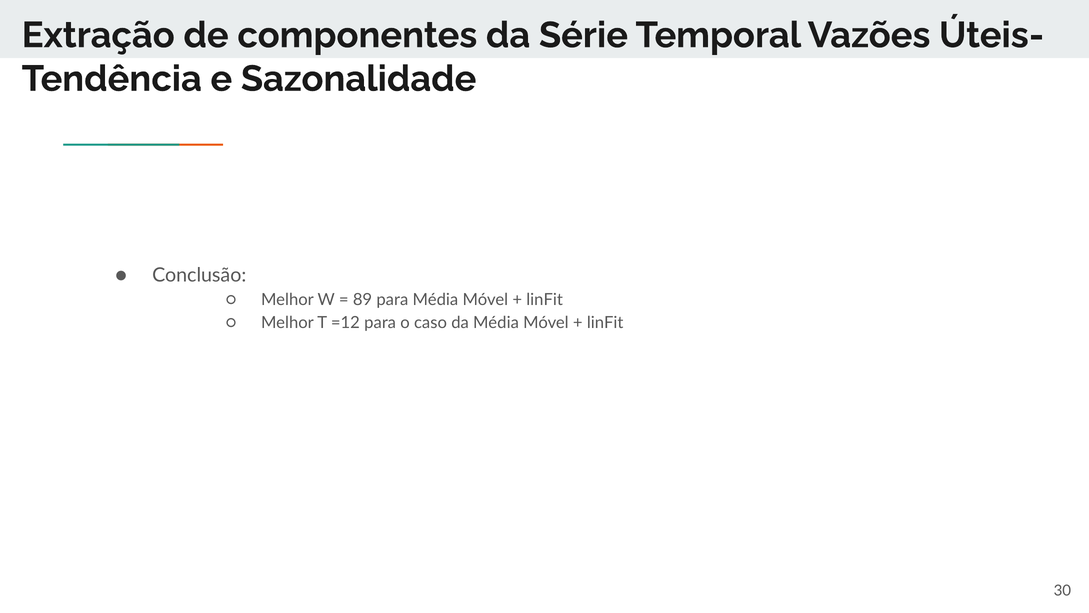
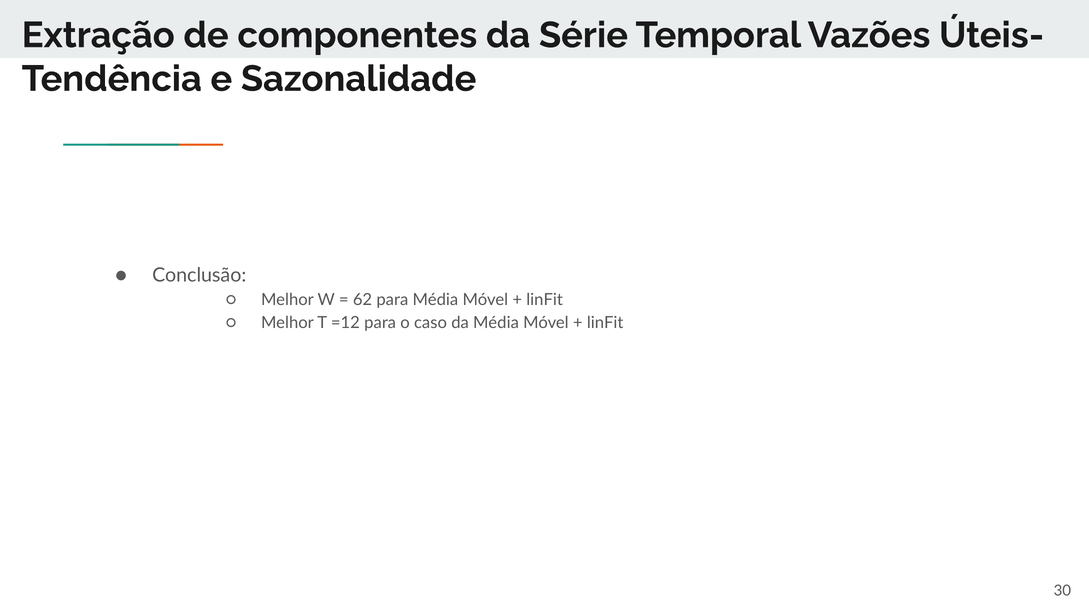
89: 89 -> 62 (363, 300)
